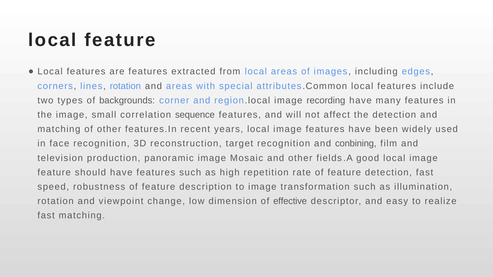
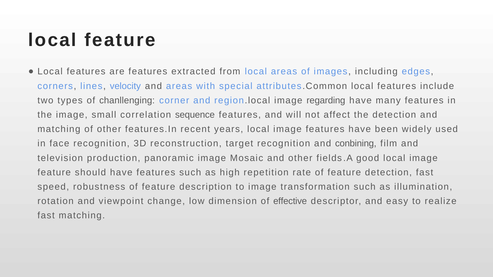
lines rotation: rotation -> velocity (125, 86)
backgrounds: backgrounds -> chanllenging (127, 100)
recording: recording -> regarding (326, 100)
